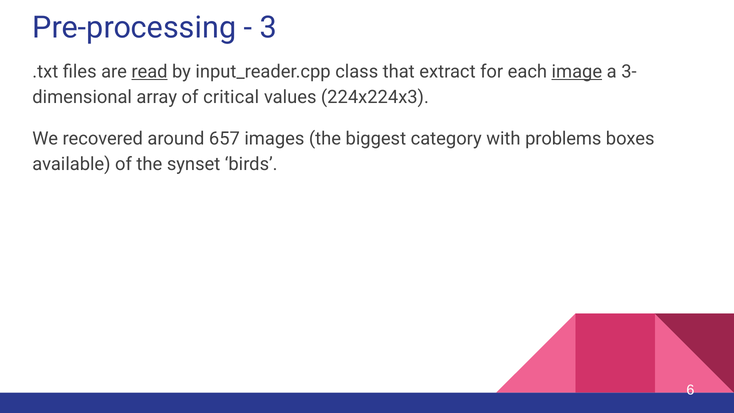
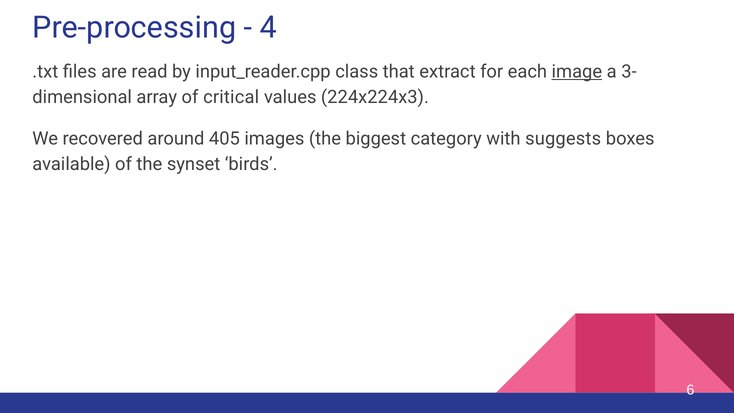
3: 3 -> 4 (268, 28)
read underline: present -> none (149, 72)
657: 657 -> 405 (224, 139)
problems: problems -> suggests (563, 139)
